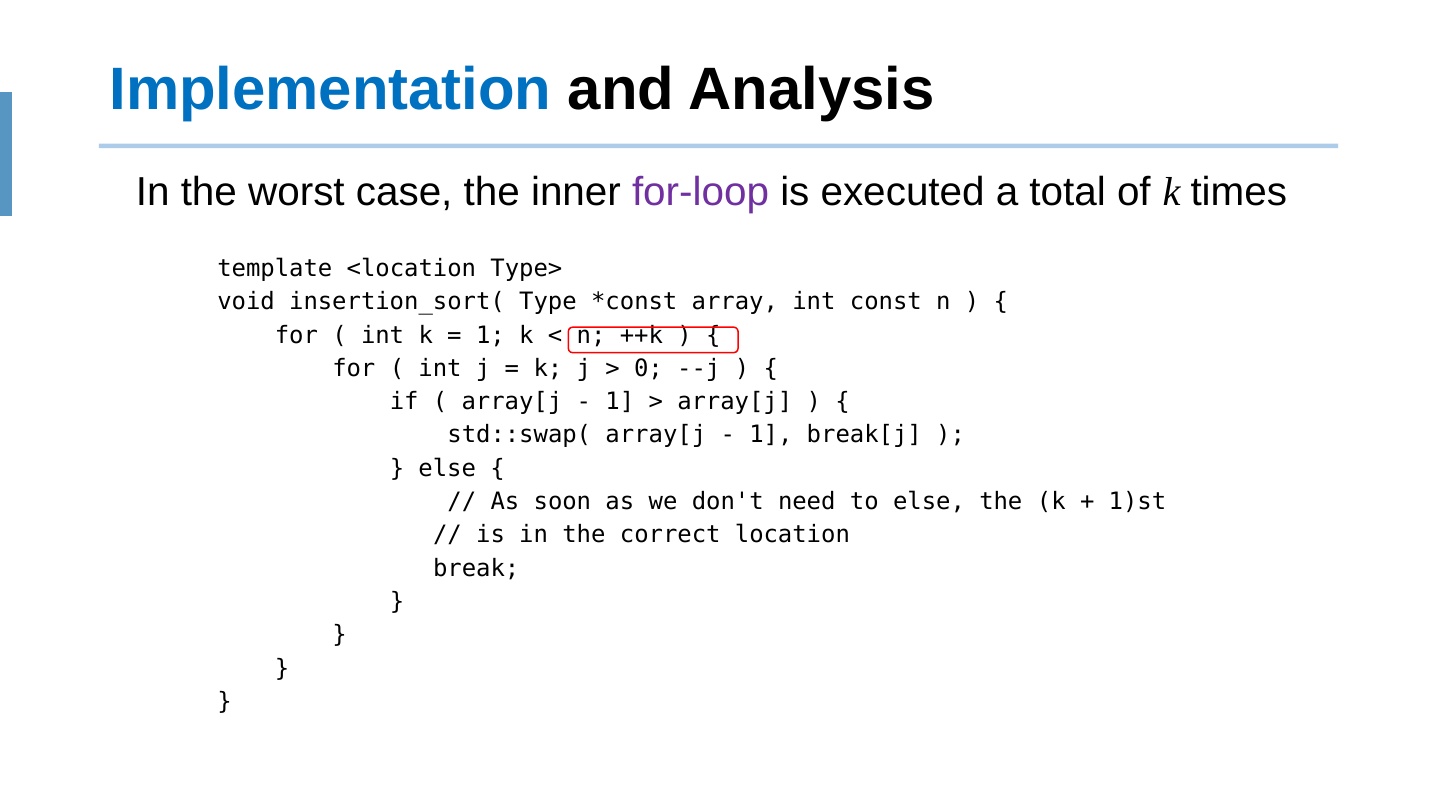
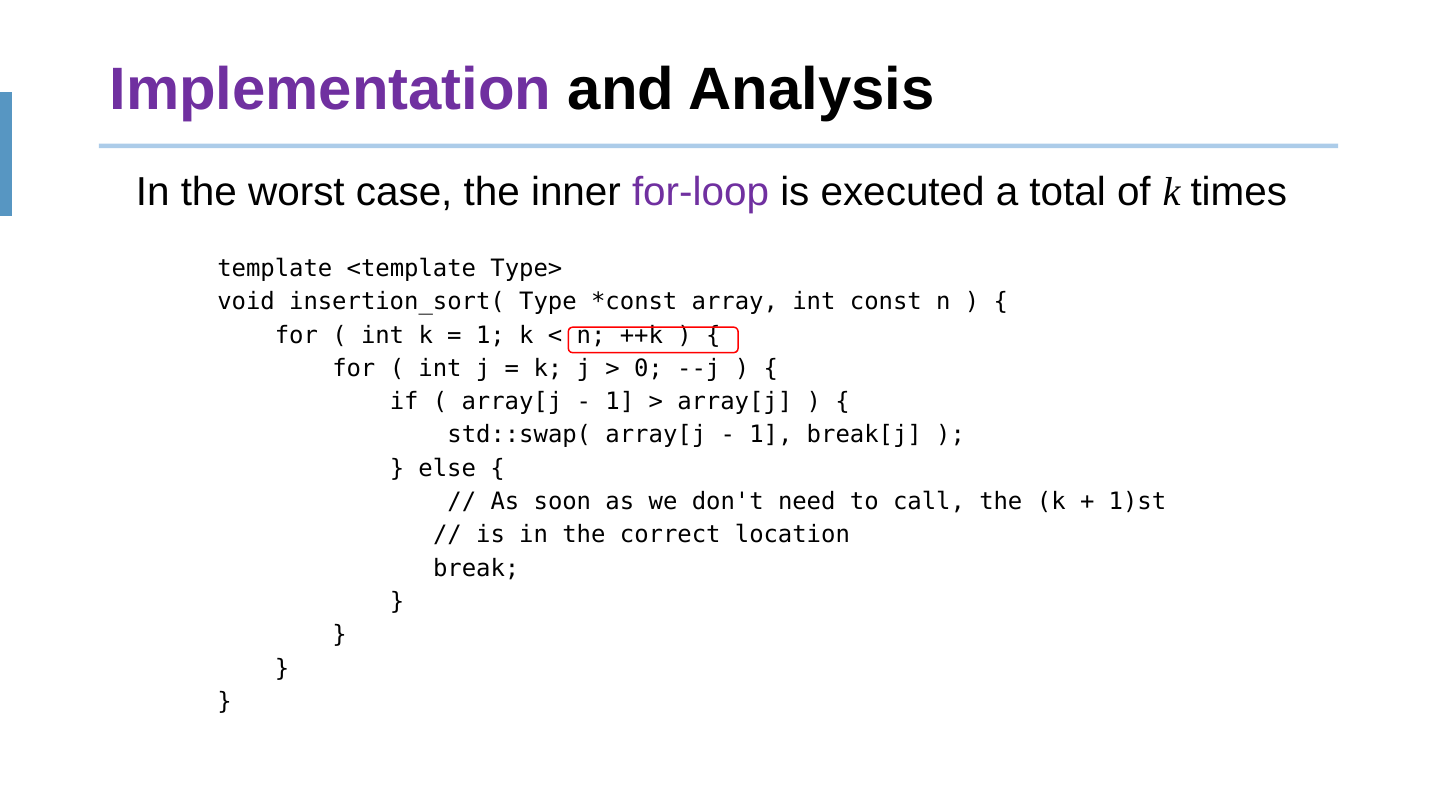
Implementation colour: blue -> purple (330, 90)
<location: <location -> <template (411, 269)
to else: else -> call (929, 502)
